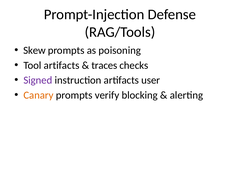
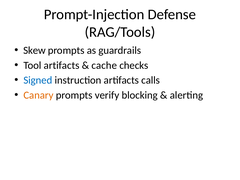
poisoning: poisoning -> guardrails (120, 50)
traces: traces -> cache (104, 65)
Signed colour: purple -> blue (38, 80)
user: user -> calls (151, 80)
